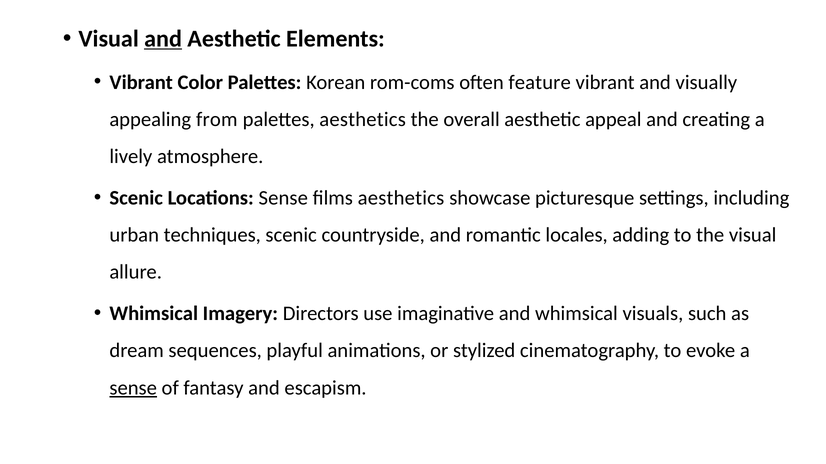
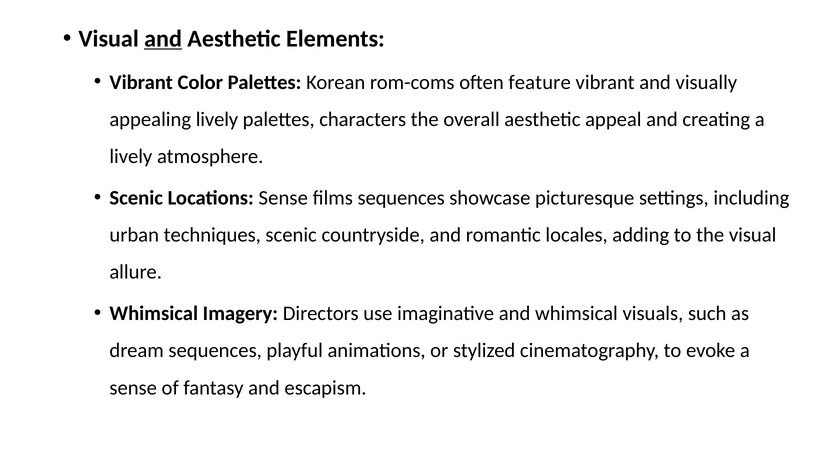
appealing from: from -> lively (217, 120)
palettes aesthetics: aesthetics -> characters (363, 120)
films aesthetics: aesthetics -> sequences (401, 198)
sense underline: present -> none (133, 388)
